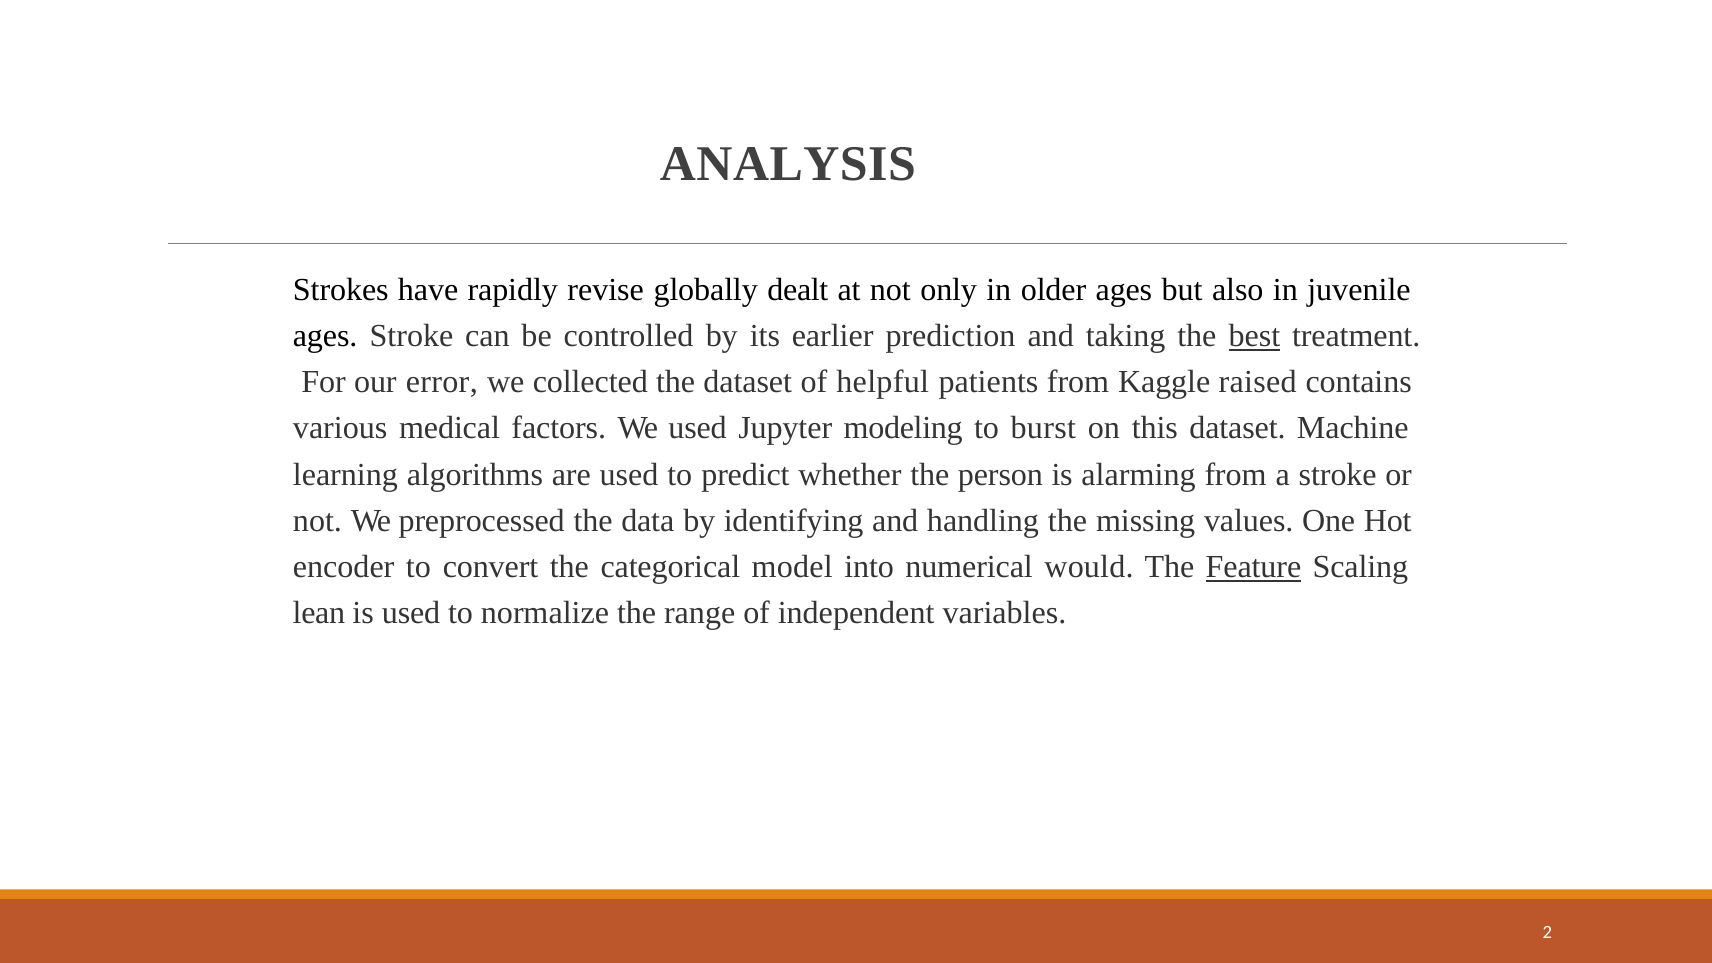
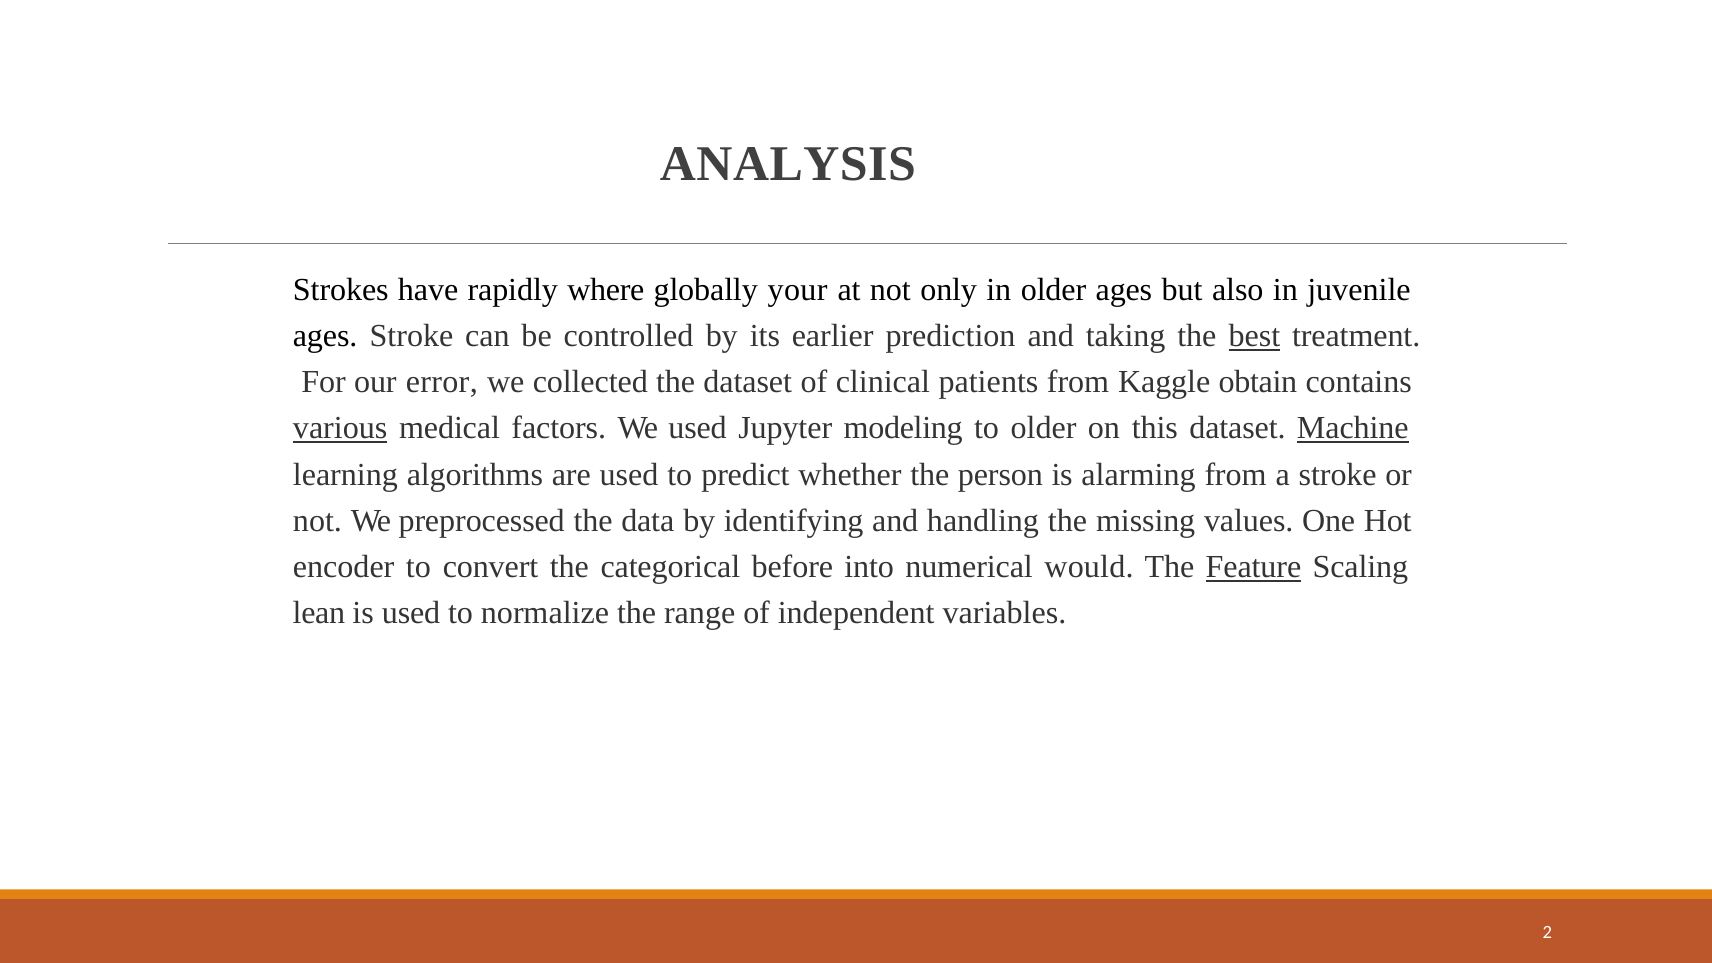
revise: revise -> where (606, 290)
dealt: dealt -> your (798, 290)
helpful: helpful -> clinical (883, 382)
raised: raised -> obtain (1258, 382)
various underline: none -> present (340, 428)
to burst: burst -> older (1044, 428)
Machine underline: none -> present (1353, 428)
model: model -> before (792, 567)
